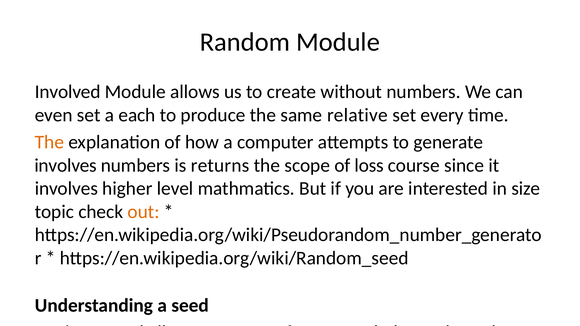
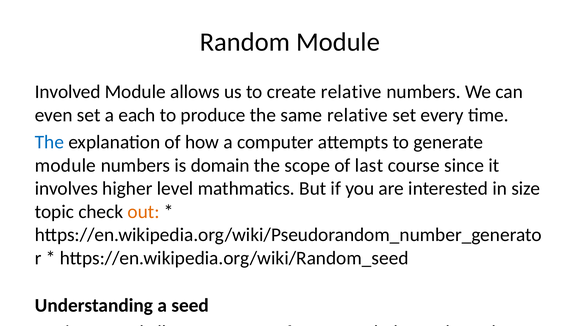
create without: without -> relative (351, 92)
The colour: orange -> blue (49, 142)
involves: involves -> module (65, 165)
returns: returns -> domain (220, 165)
loss: loss -> last (369, 165)
